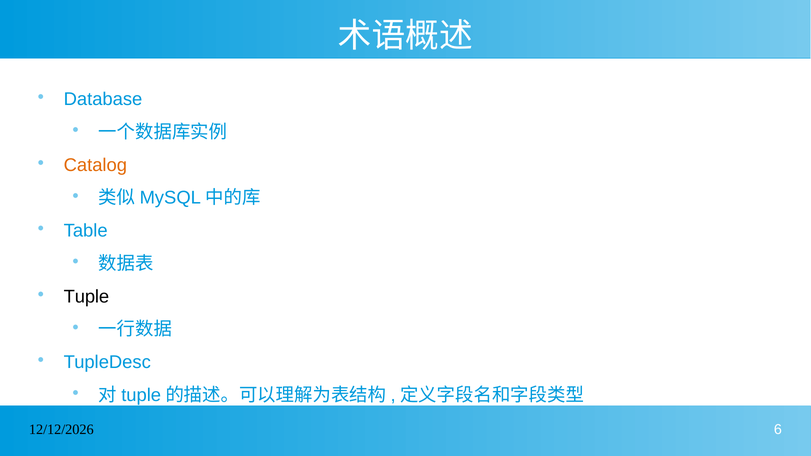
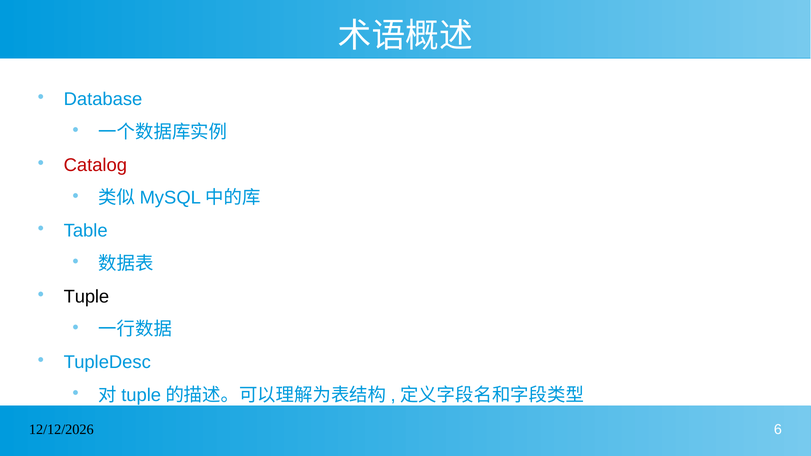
Catalog colour: orange -> red (95, 165)
